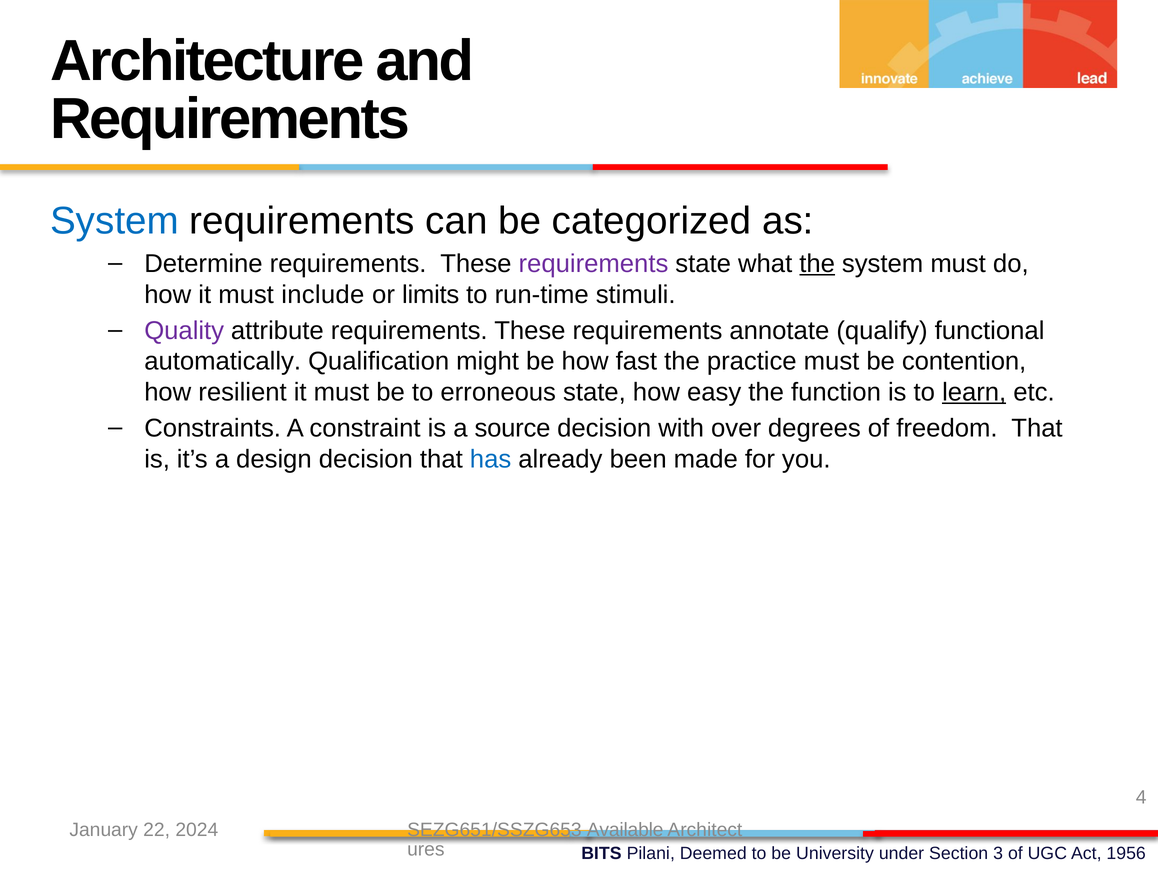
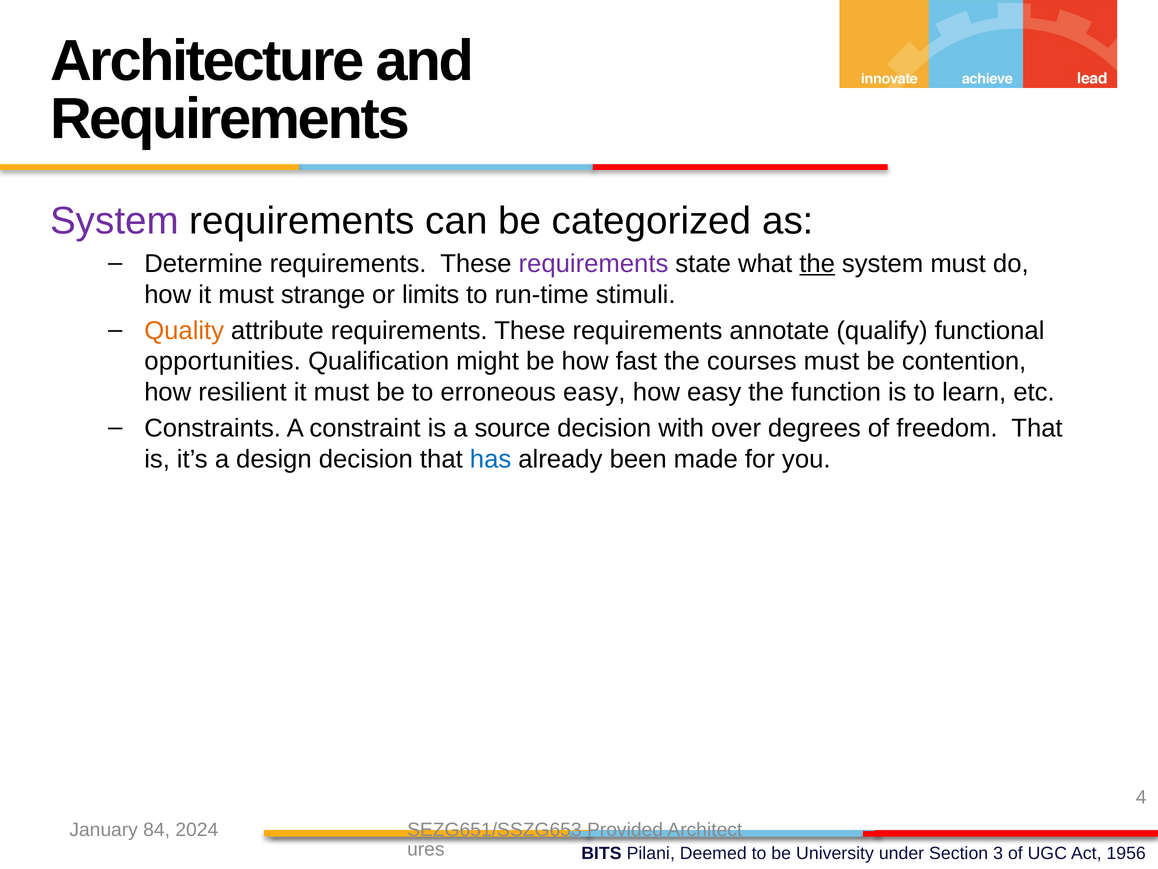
System colour: blue -> purple (115, 221)
include: include -> strange (323, 294)
Quality colour: purple -> orange (184, 330)
automatically: automatically -> opportunities (223, 361)
practice: practice -> courses (752, 361)
erroneous state: state -> easy (594, 392)
learn underline: present -> none (974, 392)
22: 22 -> 84 (157, 829)
Available: Available -> Provided (625, 829)
